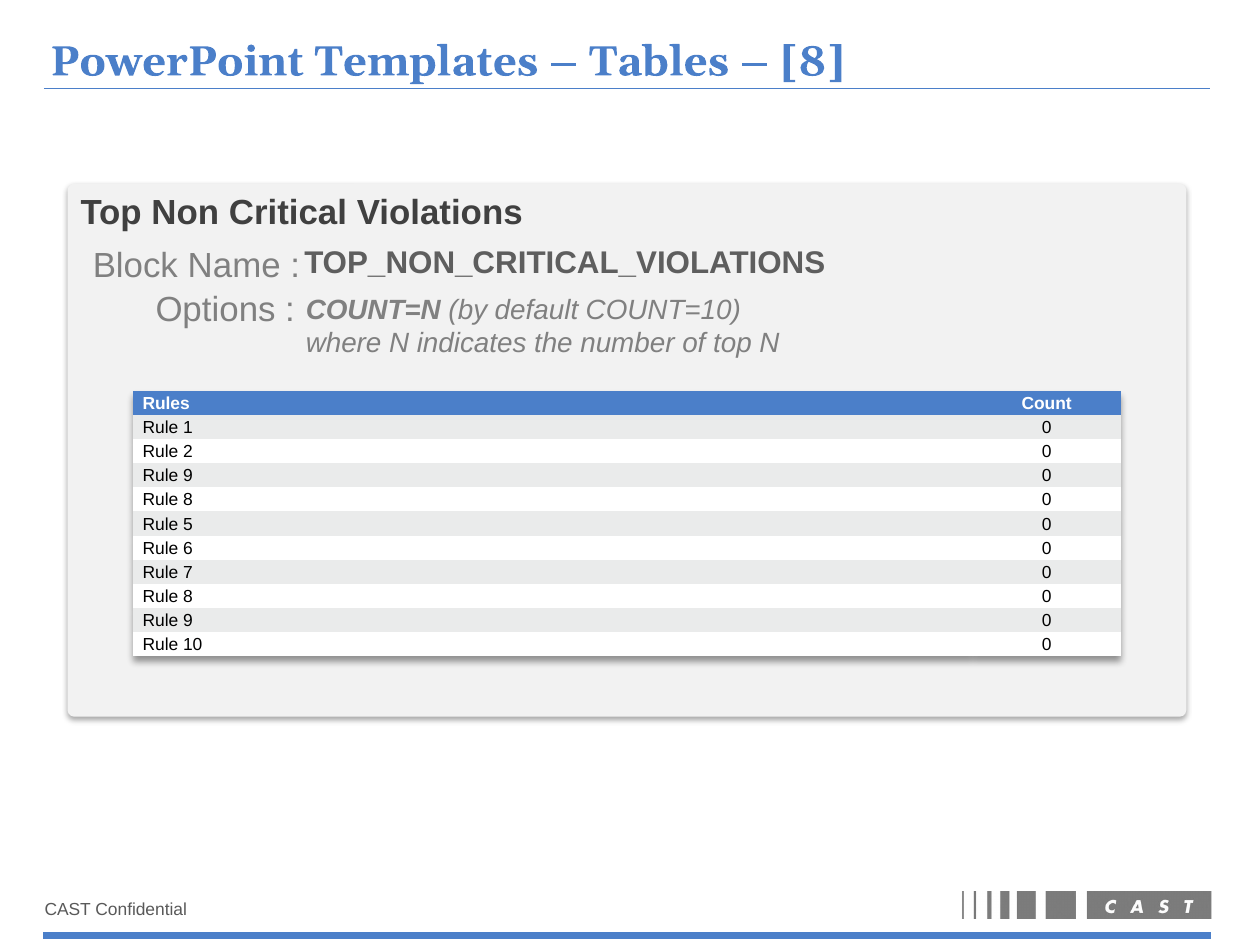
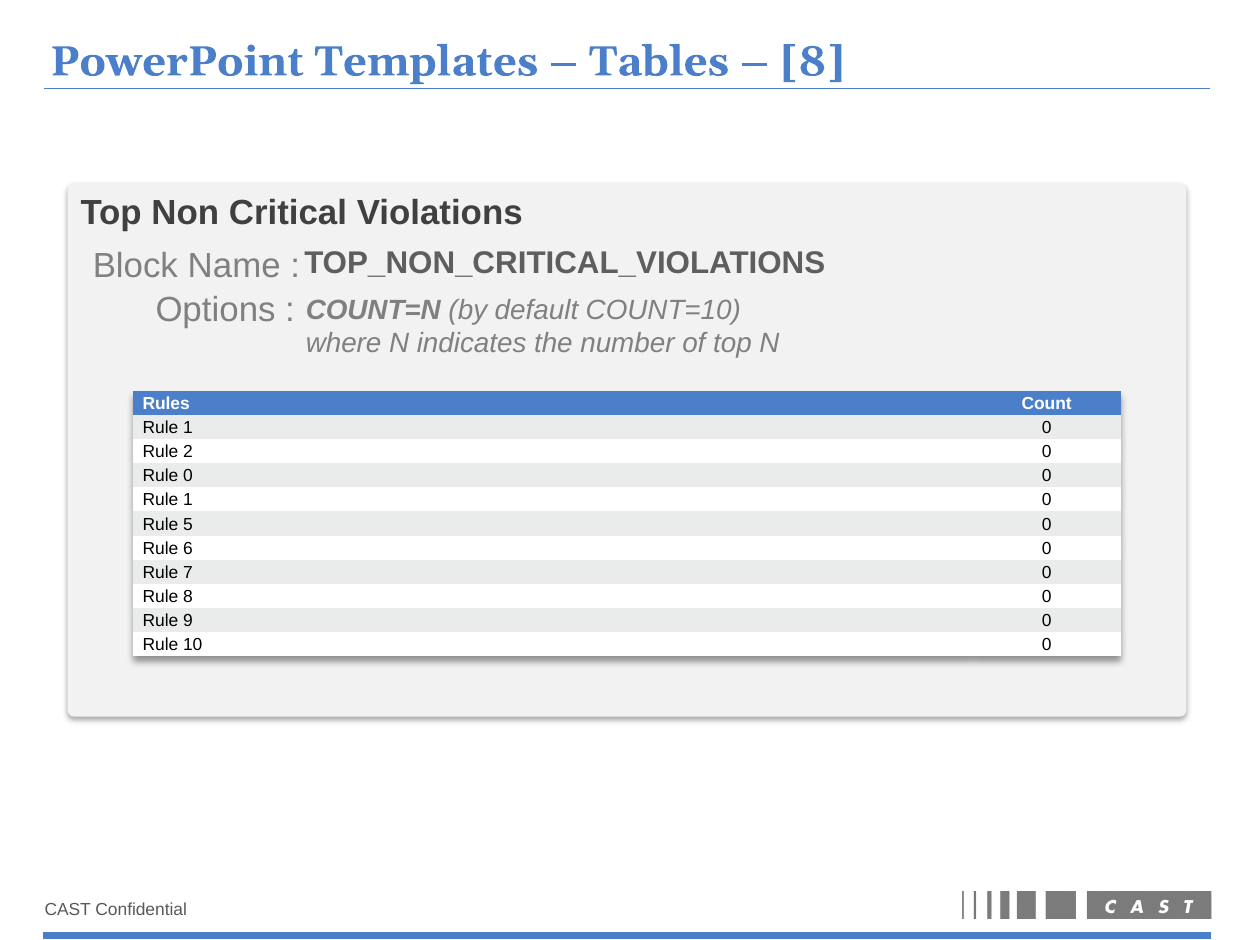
9: 9 -> 0 (188, 476)
8: 8 -> 1 (188, 500)
